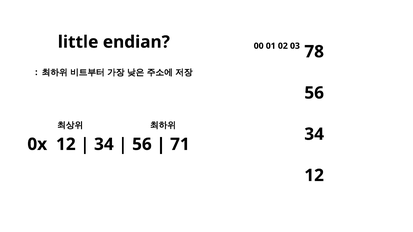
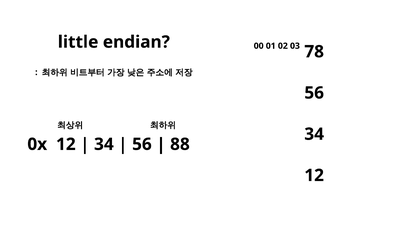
71: 71 -> 88 (180, 144)
